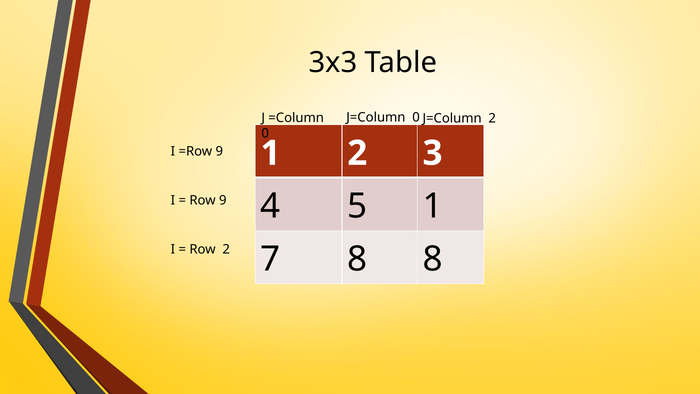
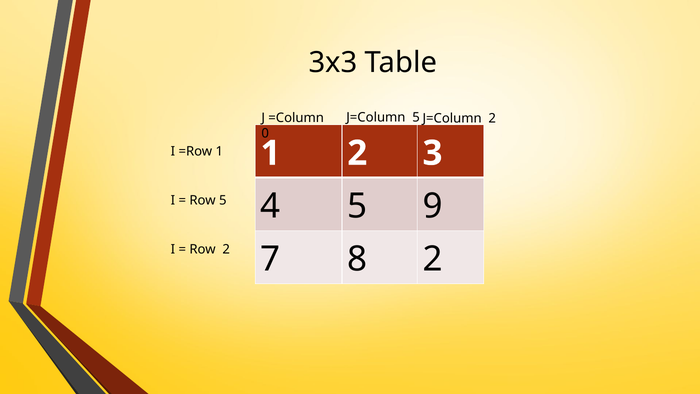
J=Column 0: 0 -> 5 (416, 117)
=Row 9: 9 -> 1 (219, 151)
5 1: 1 -> 9 (433, 206)
Row 9: 9 -> 5 (223, 200)
8 8: 8 -> 2 (433, 259)
